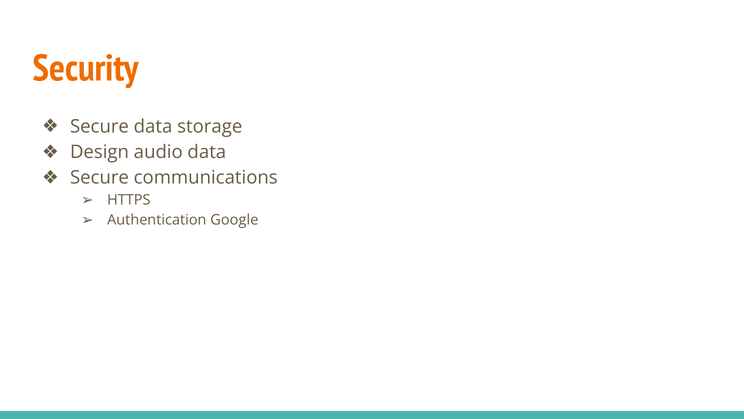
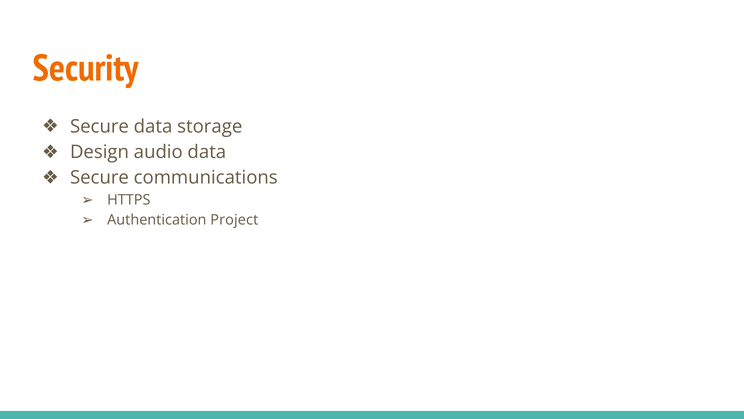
Google: Google -> Project (234, 220)
